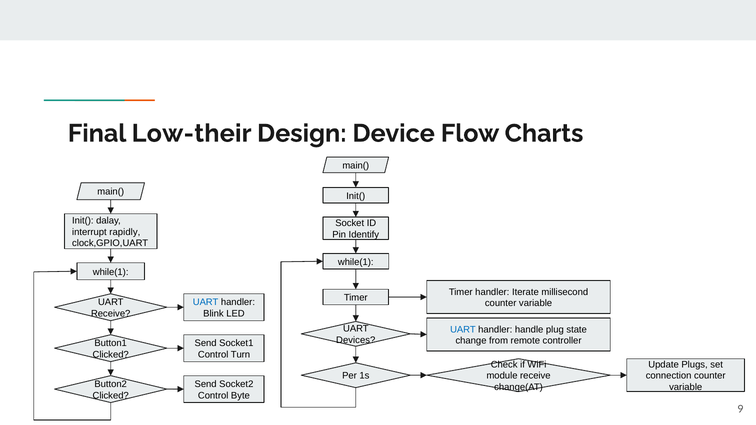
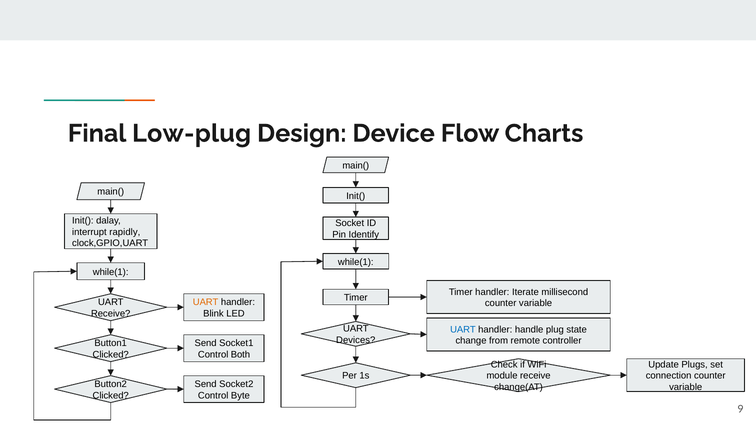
Low-their: Low-their -> Low-plug (192, 133)
UART colour: blue -> orange (206, 302)
Turn: Turn -> Both (240, 355)
